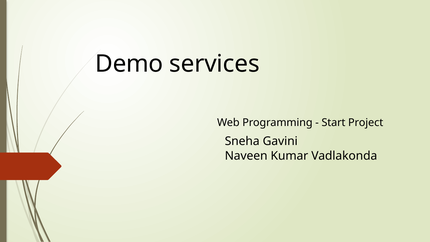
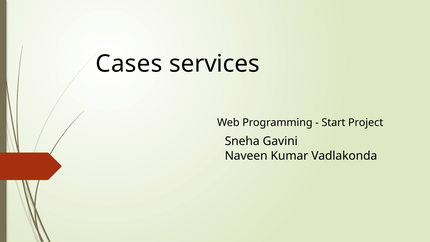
Demo: Demo -> Cases (129, 64)
